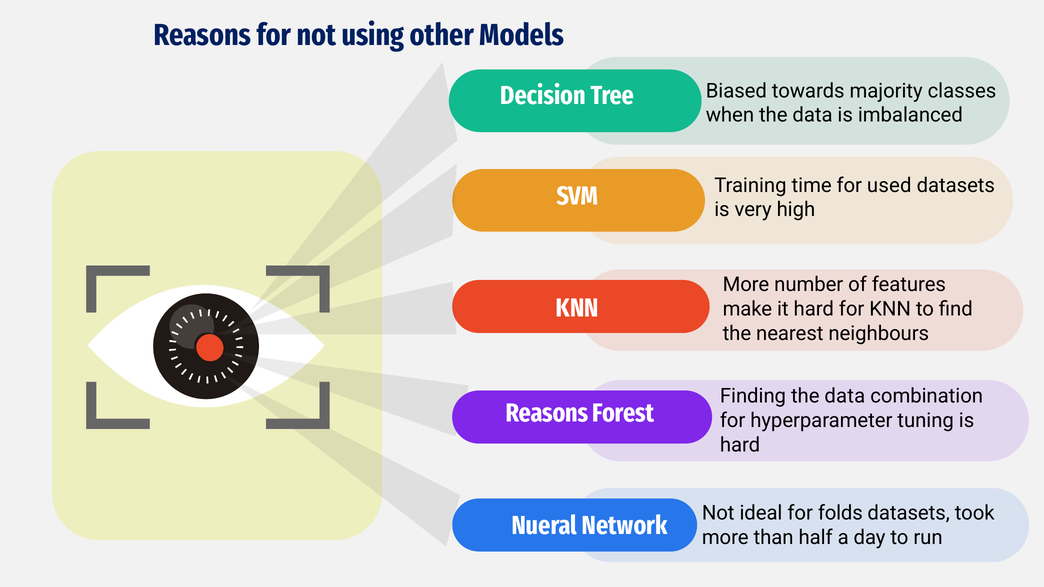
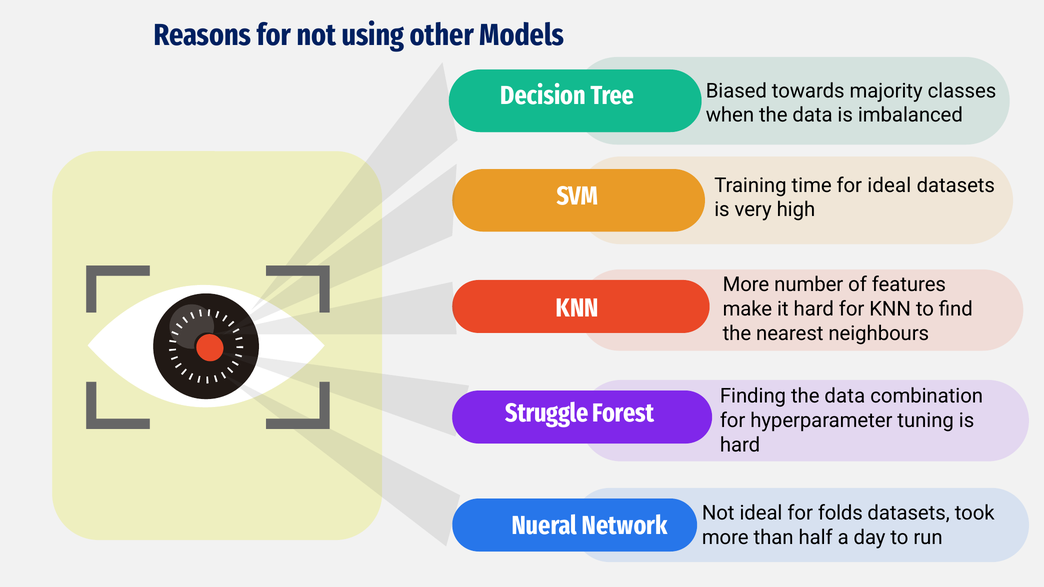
for used: used -> ideal (889, 185)
Reasons: Reasons -> Struggle (547, 413)
